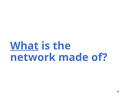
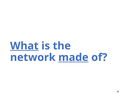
made underline: none -> present (73, 58)
